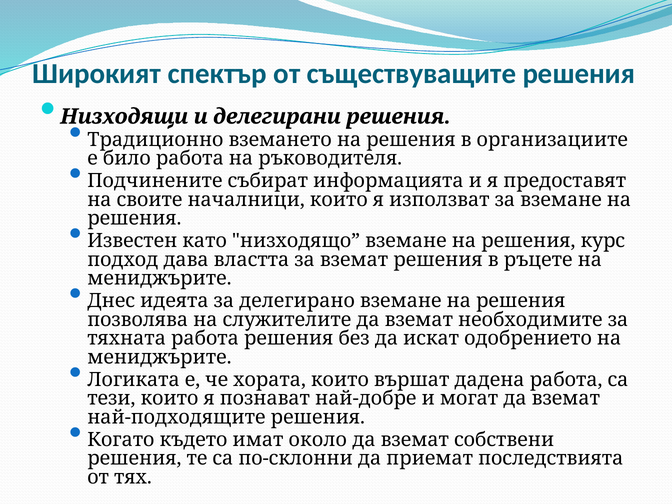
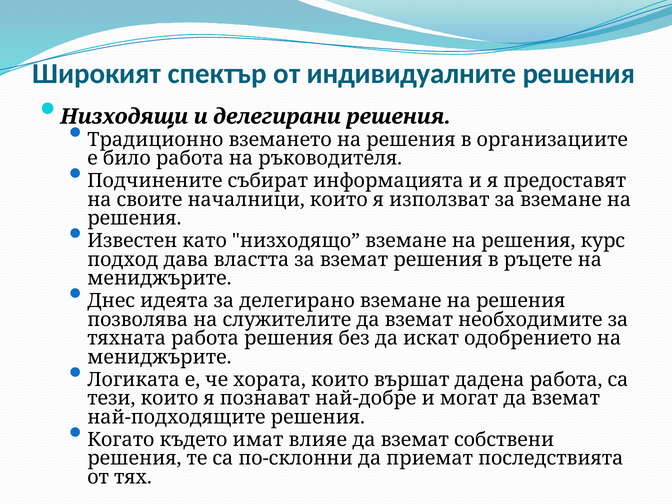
съществуващите: съществуващите -> индивидуалните (412, 74)
около: около -> влияе (318, 440)
